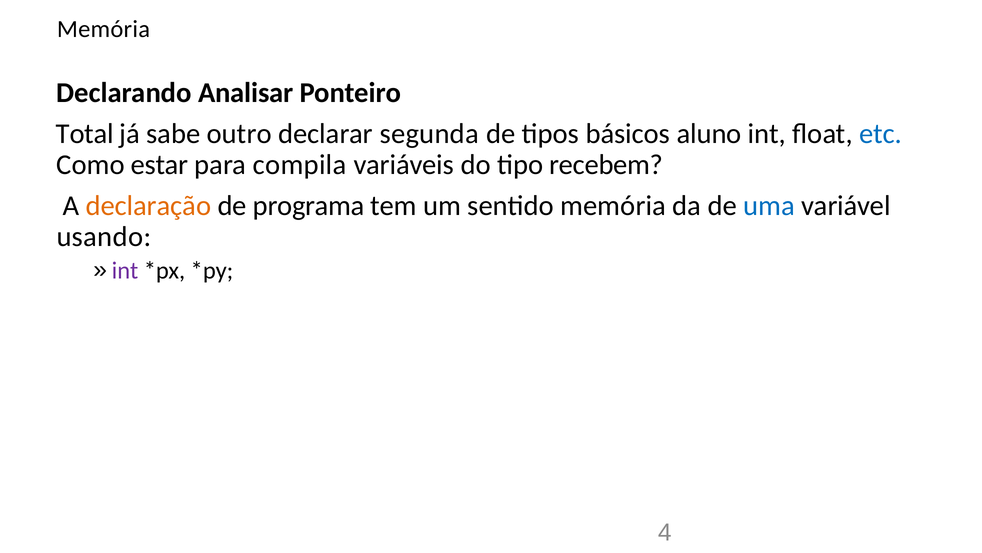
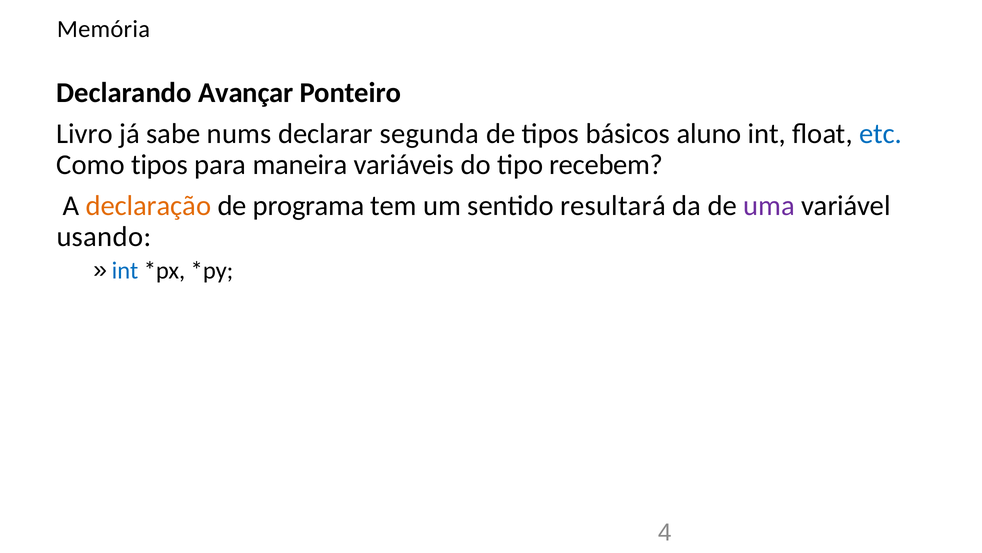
Analisar: Analisar -> Avançar (246, 93)
Total: Total -> Livro (85, 134)
outro: outro -> nums (239, 134)
Como estar: estar -> tipos (160, 165)
compila: compila -> maneira (300, 165)
sentido memória: memória -> resultará (613, 206)
uma colour: blue -> purple (769, 206)
int colour: purple -> blue (125, 270)
